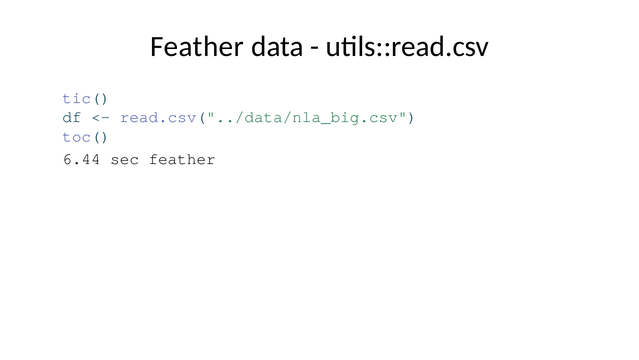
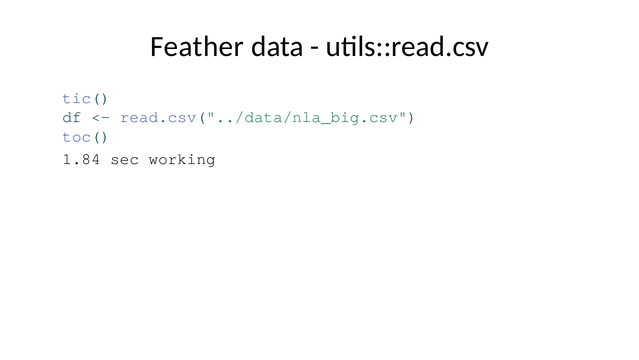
6.44: 6.44 -> 1.84 (81, 158)
sec feather: feather -> working (182, 158)
